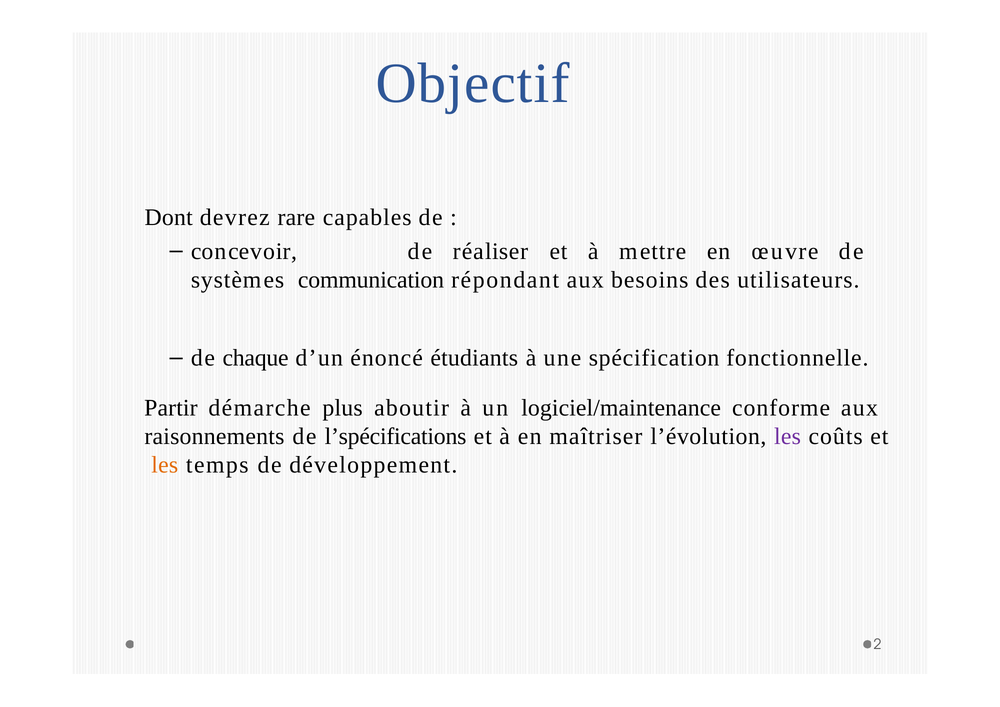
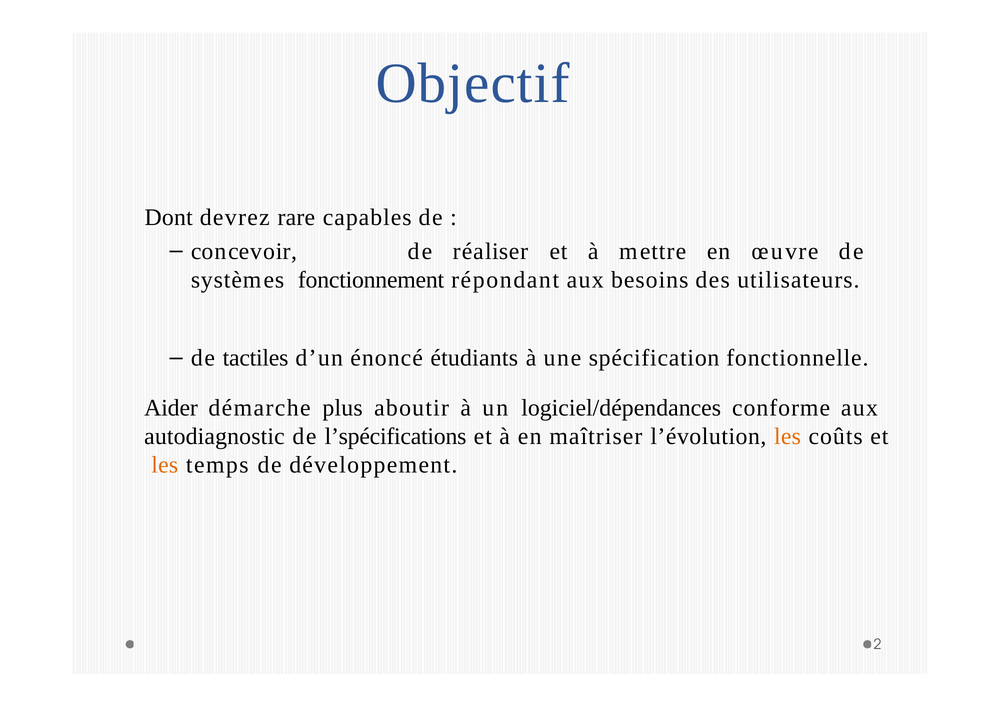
communication: communication -> fonctionnement (371, 280)
chaque: chaque -> tactiles (256, 358)
Partir: Partir -> Aider (171, 408)
logiciel/maintenance: logiciel/maintenance -> logiciel/dépendances (621, 408)
raisonnements: raisonnements -> autodiagnostic (214, 437)
les colour: purple -> orange (787, 437)
